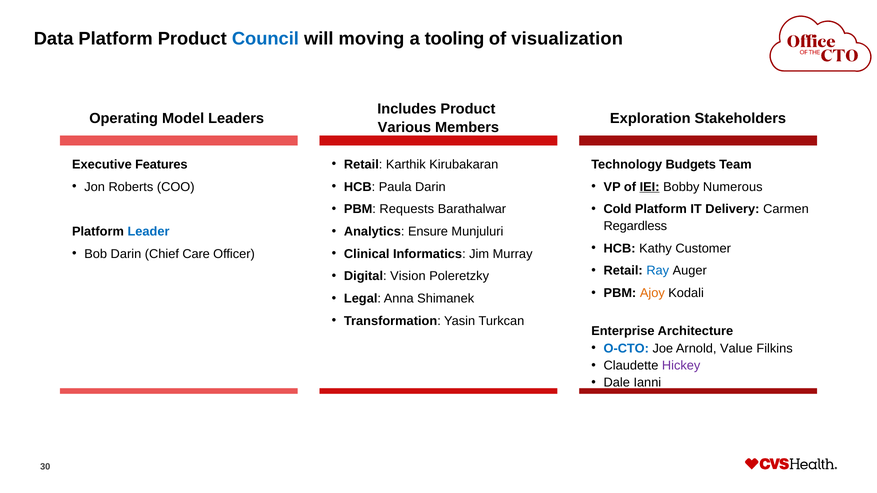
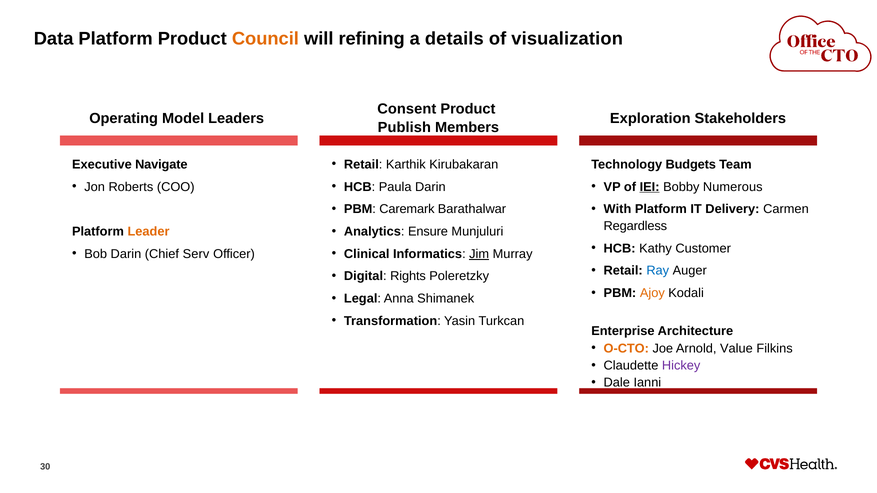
Council colour: blue -> orange (265, 39)
moving: moving -> refining (372, 39)
tooling: tooling -> details (454, 39)
Includes: Includes -> Consent (407, 109)
Various: Various -> Publish (404, 128)
Features: Features -> Navigate (161, 165)
Requests: Requests -> Caremark (407, 209)
Cold: Cold -> With (617, 209)
Leader colour: blue -> orange (148, 232)
Care: Care -> Serv (196, 254)
Jim underline: none -> present (479, 254)
Vision: Vision -> Rights (408, 276)
O-CTO colour: blue -> orange (626, 349)
